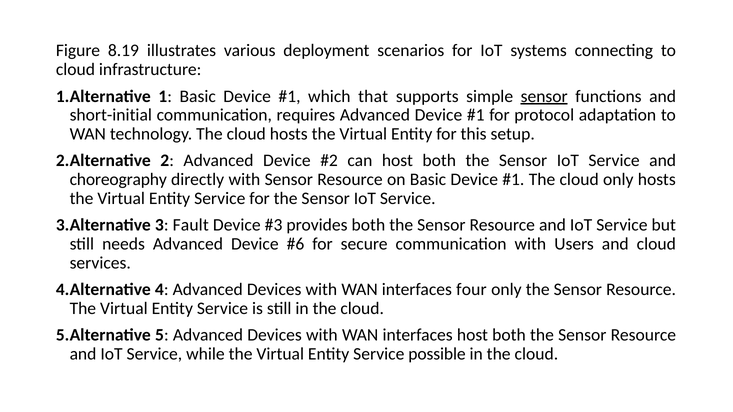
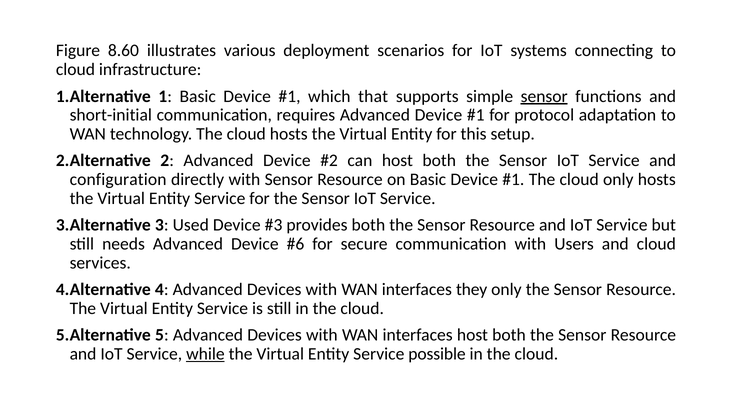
8.19: 8.19 -> 8.60 (123, 51)
choreography: choreography -> configuration (118, 180)
Fault: Fault -> Used (191, 225)
four: four -> they (472, 290)
while underline: none -> present (205, 354)
